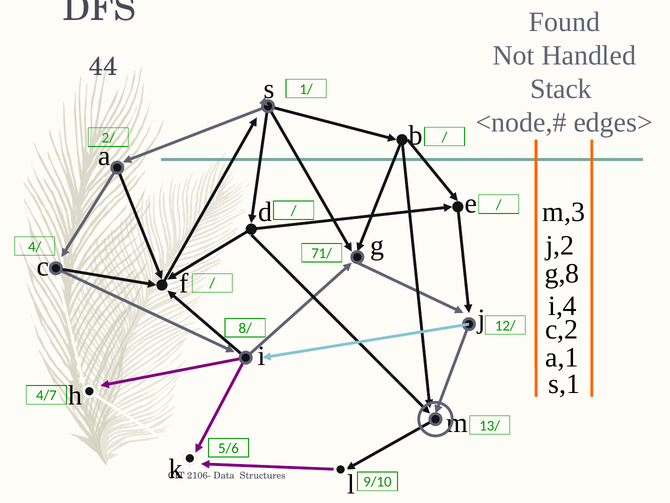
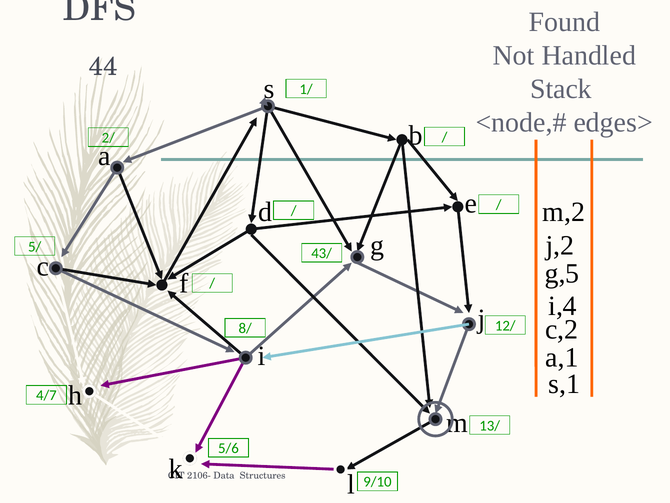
m,3: m,3 -> m,2 (564, 212)
4/: 4/ -> 5/ (35, 246)
71/: 71/ -> 43/ (322, 253)
g,8: g,8 -> g,5 (562, 273)
